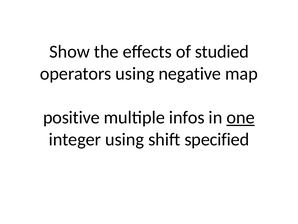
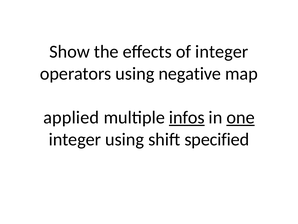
of studied: studied -> integer (222, 52)
positive: positive -> applied (71, 117)
infos underline: none -> present (187, 117)
